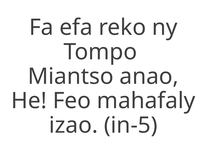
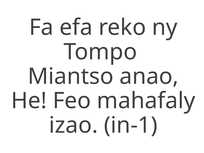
in-5: in-5 -> in-1 (131, 125)
